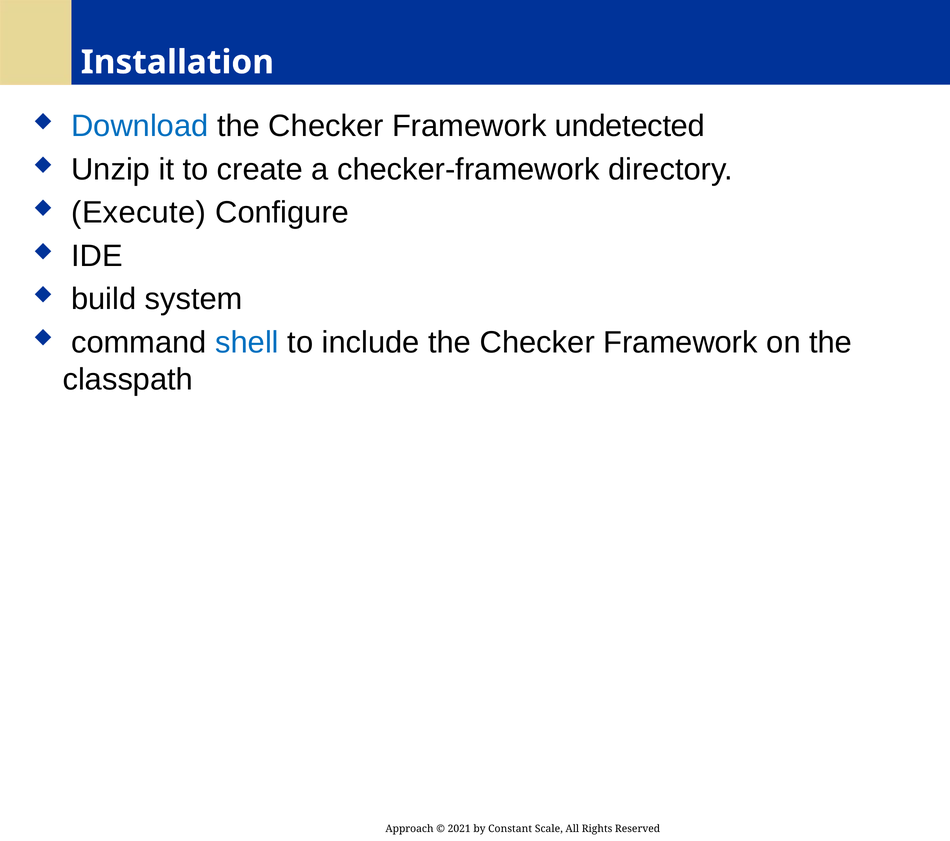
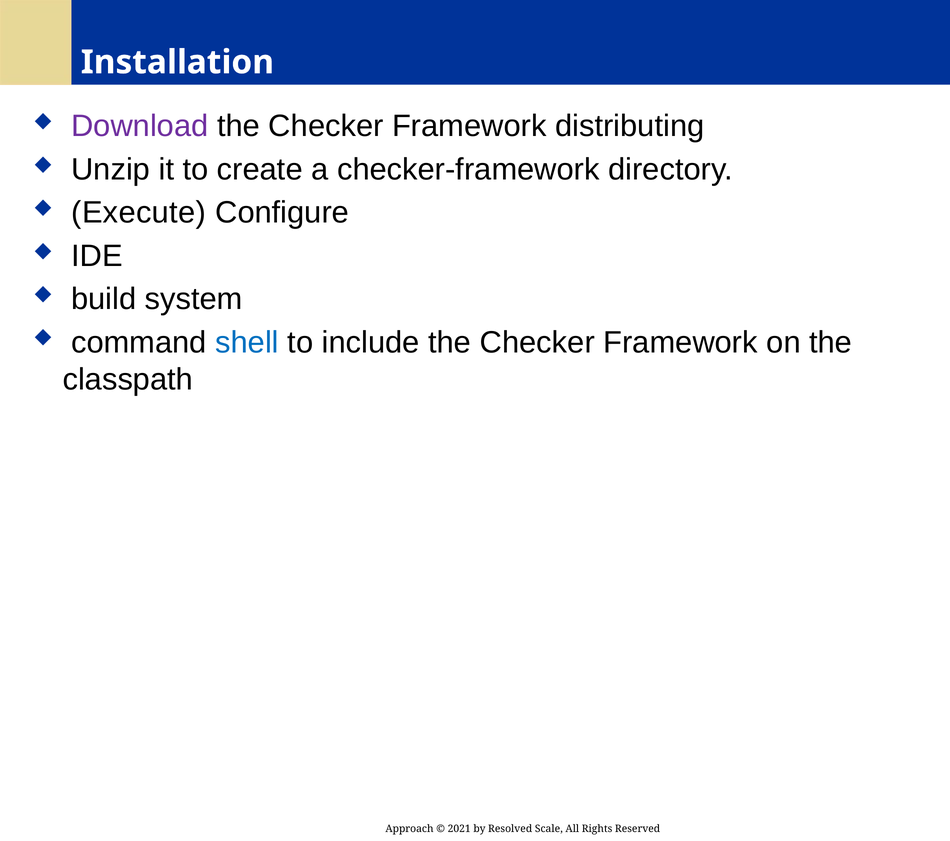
Download colour: blue -> purple (140, 126)
undetected: undetected -> distributing (630, 126)
Constant: Constant -> Resolved (510, 829)
